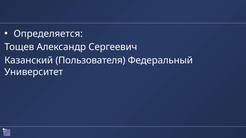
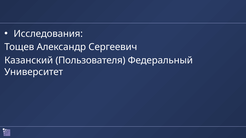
Определяется: Определяется -> Исследования (48, 34)
